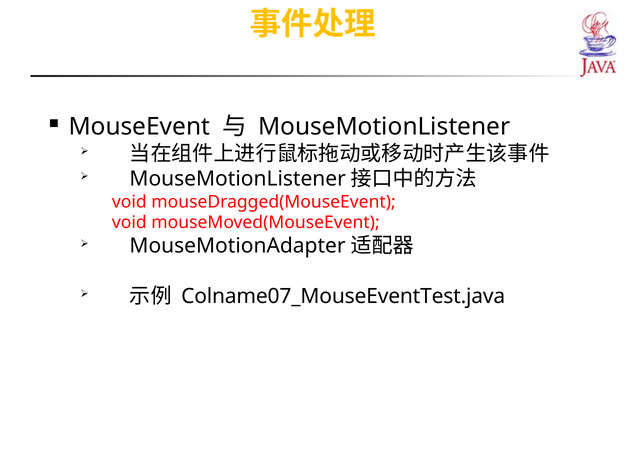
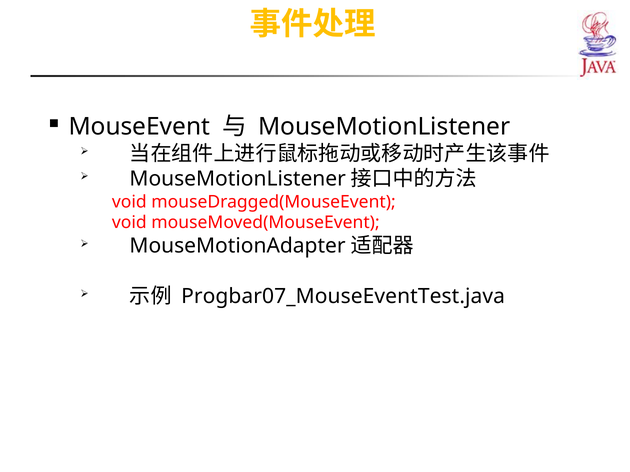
Colname07_MouseEventTest.java: Colname07_MouseEventTest.java -> Progbar07_MouseEventTest.java (343, 297)
